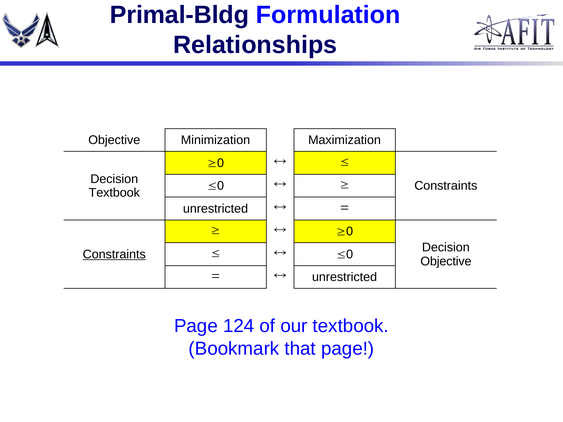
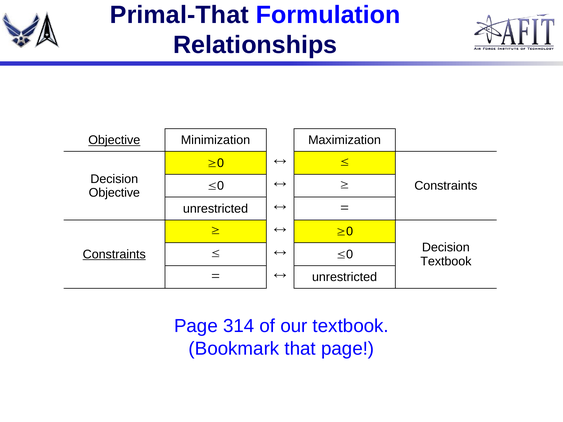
Primal-Bldg: Primal-Bldg -> Primal-That (179, 15)
Objective underline: none -> present (114, 140)
Textbook: Textbook -> Objective (114, 193)
Objective: Objective -> Textbook (446, 261)
124: 124 -> 314 (239, 326)
